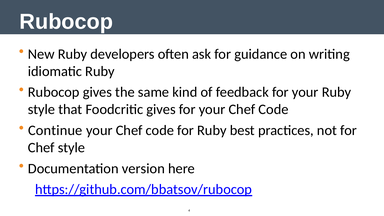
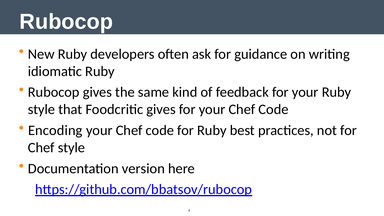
Continue: Continue -> Encoding (55, 130)
